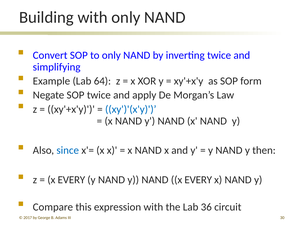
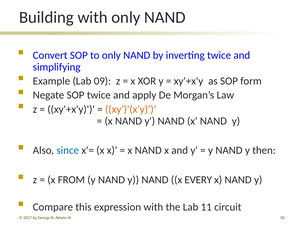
64: 64 -> 09 (102, 81)
xy')'(x'y colour: blue -> orange (131, 110)
EVERY: EVERY -> FROM (71, 180)
36: 36 -> 11 (206, 208)
